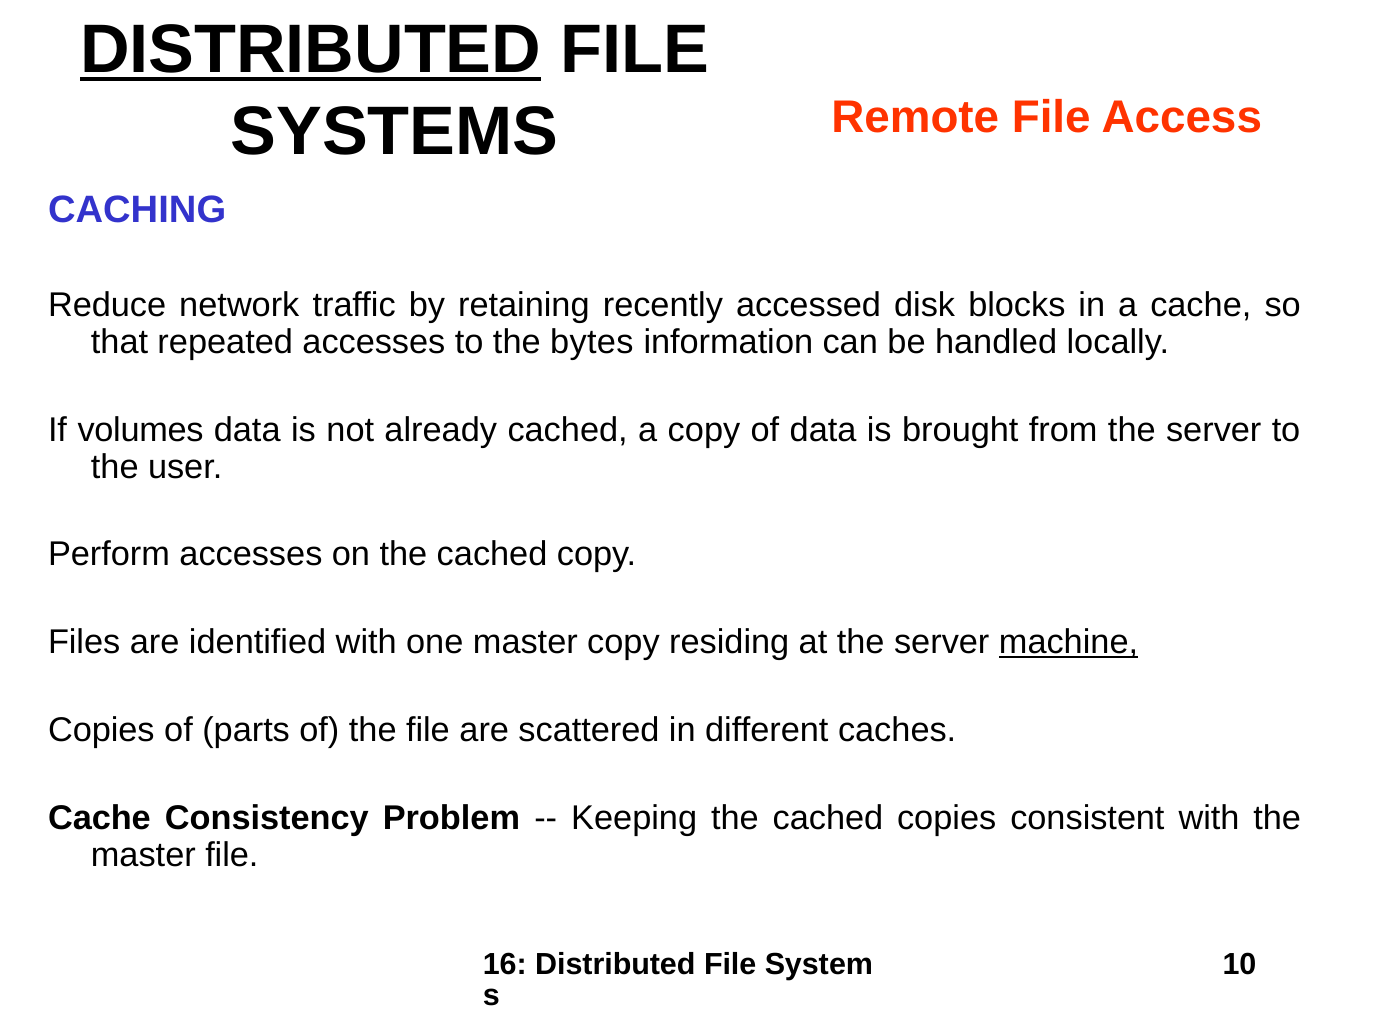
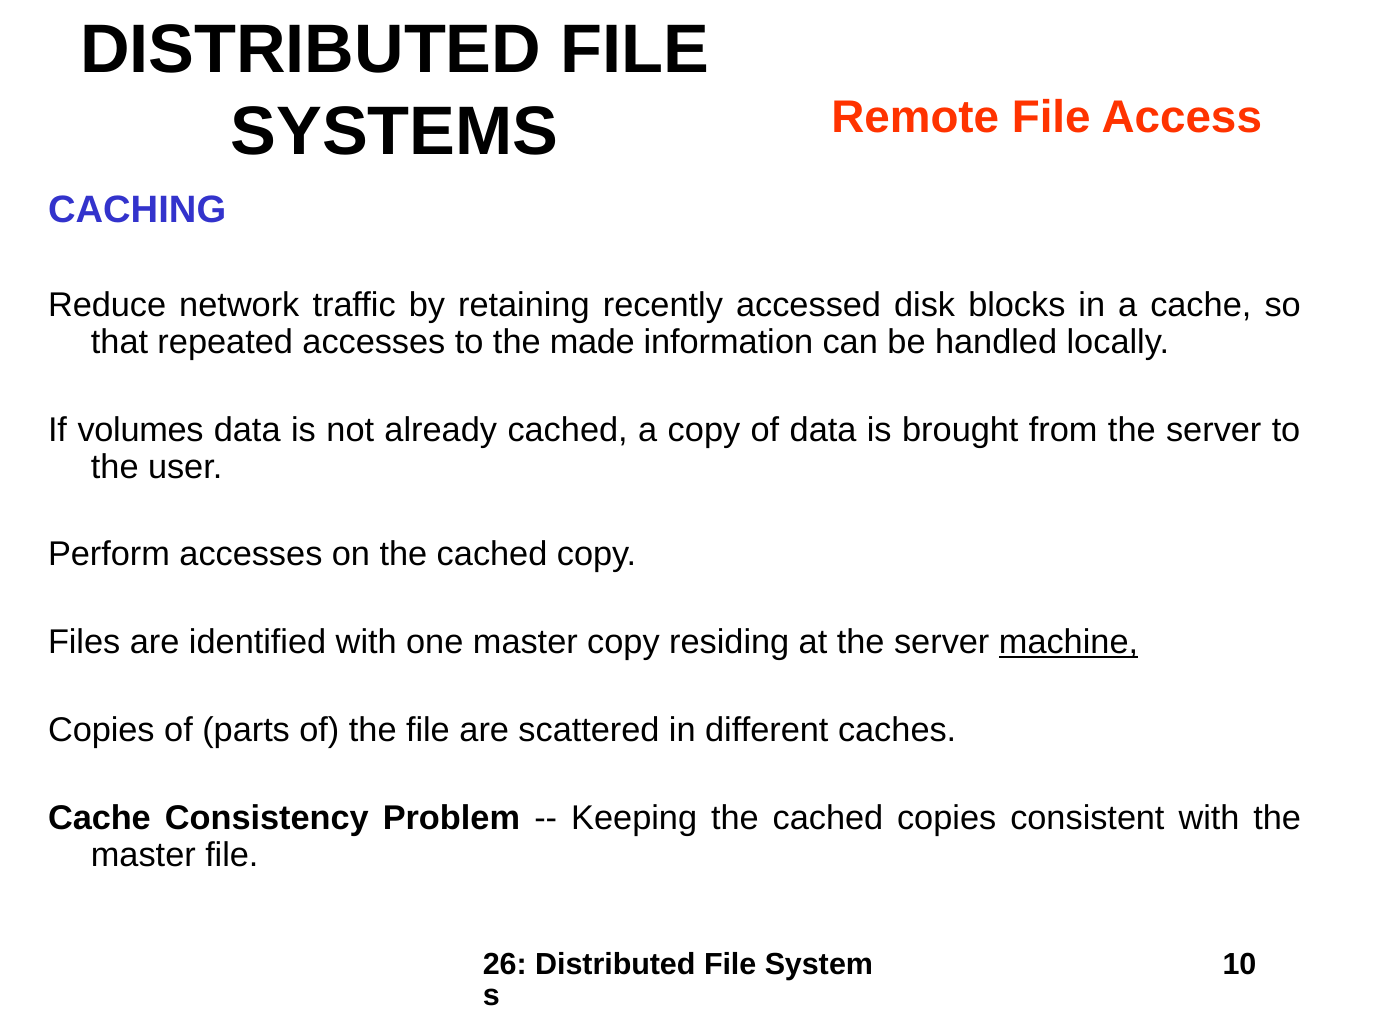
DISTRIBUTED underline: present -> none (311, 49)
bytes: bytes -> made (592, 342)
16: 16 -> 26 (505, 966)
